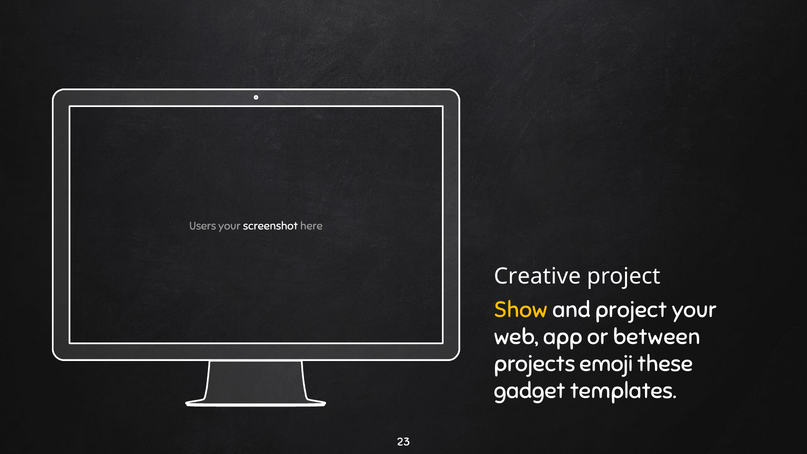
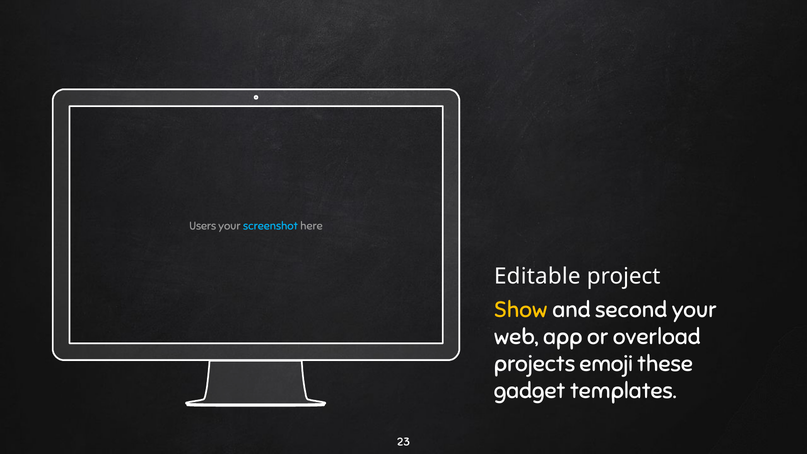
screenshot colour: white -> light blue (271, 226)
Creative: Creative -> Editable (537, 276)
and project: project -> second (631, 310)
between: between -> overload (657, 337)
